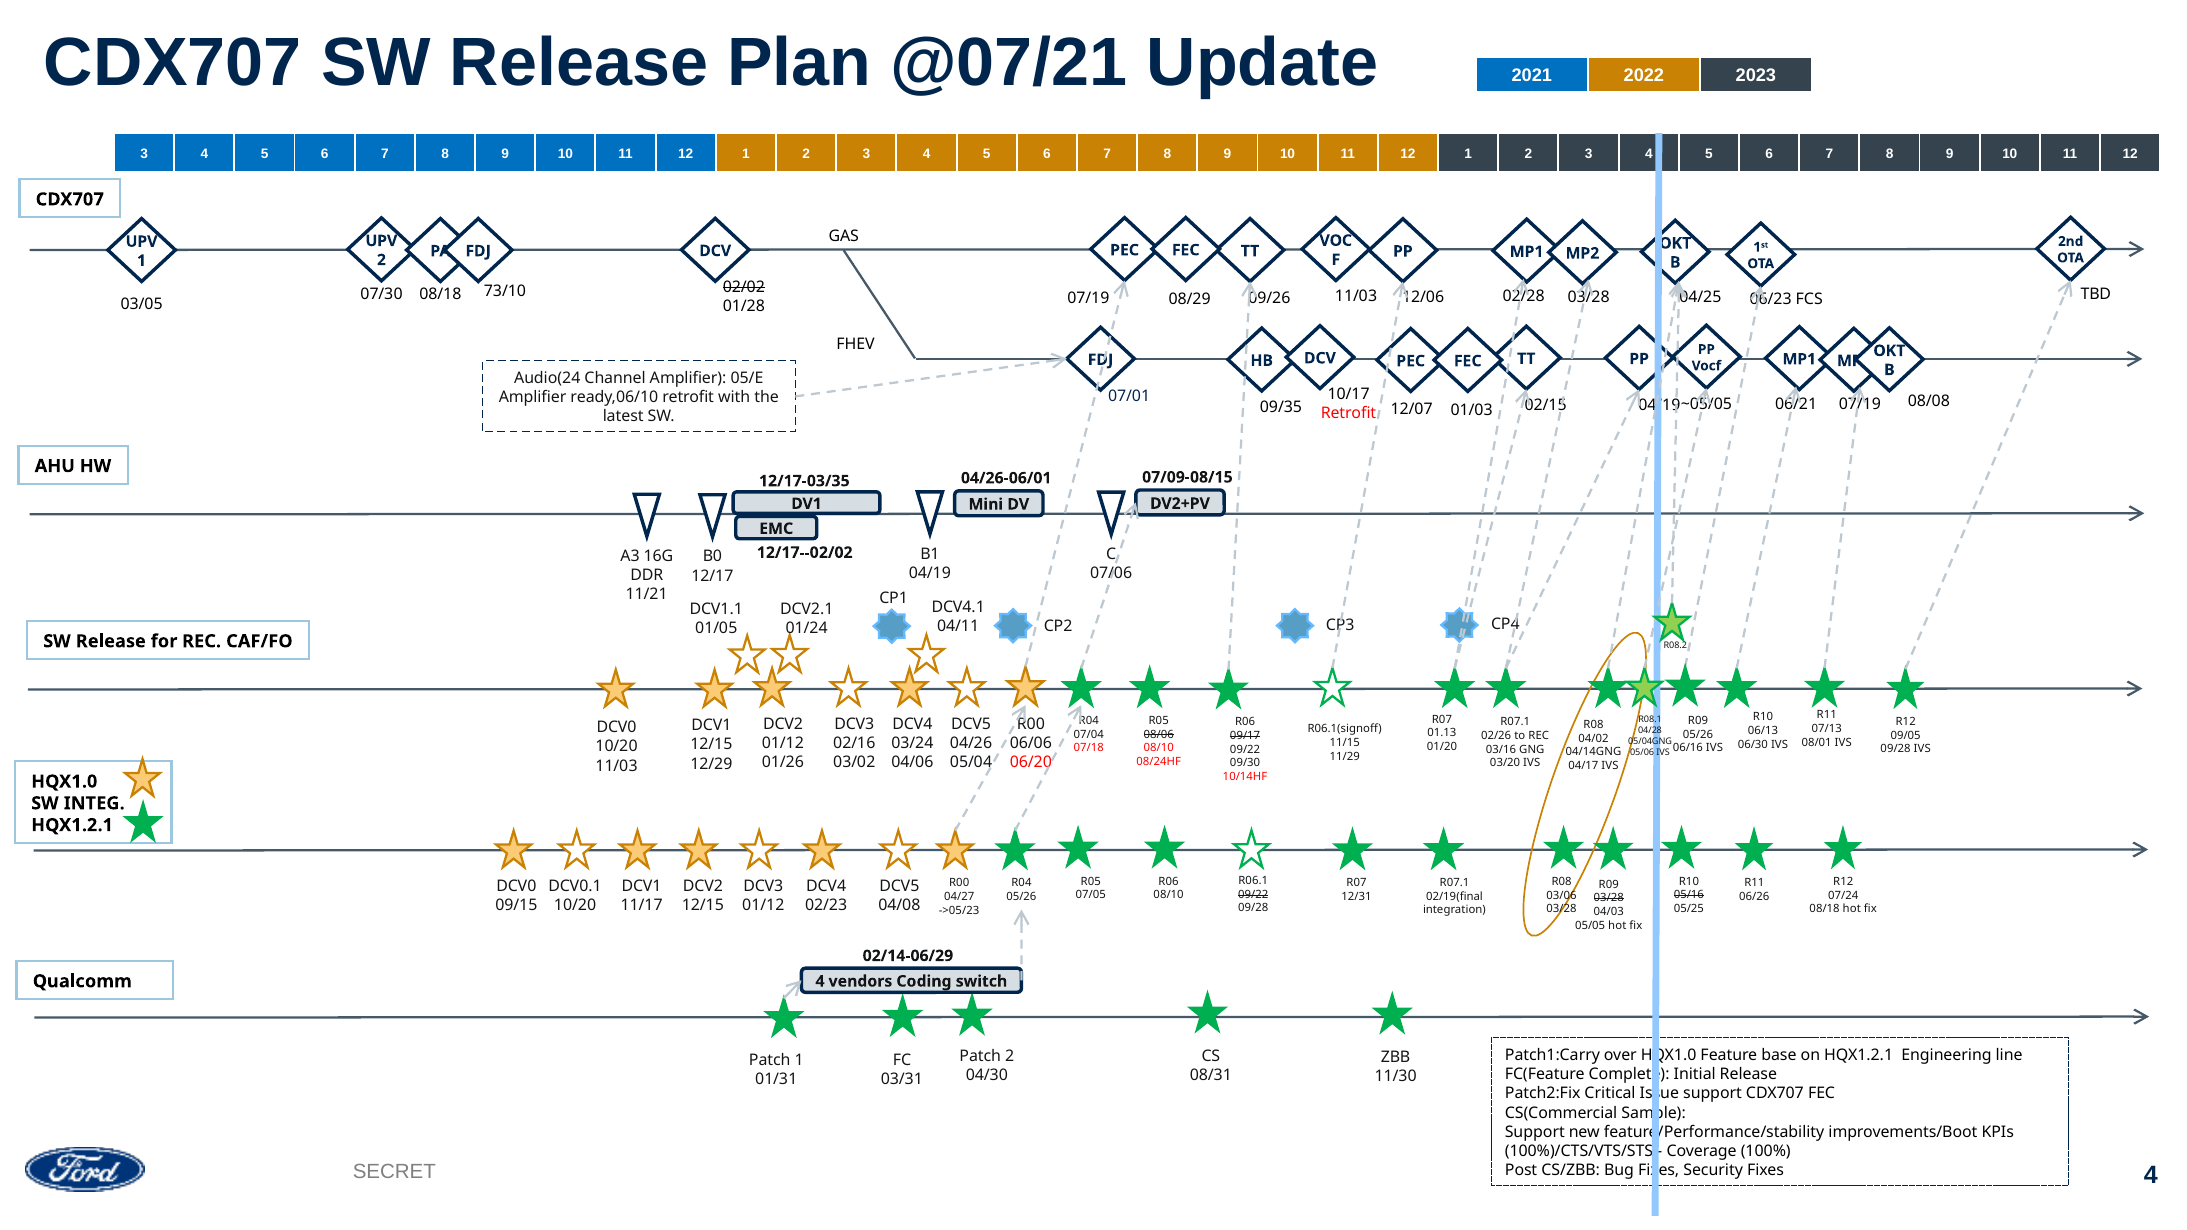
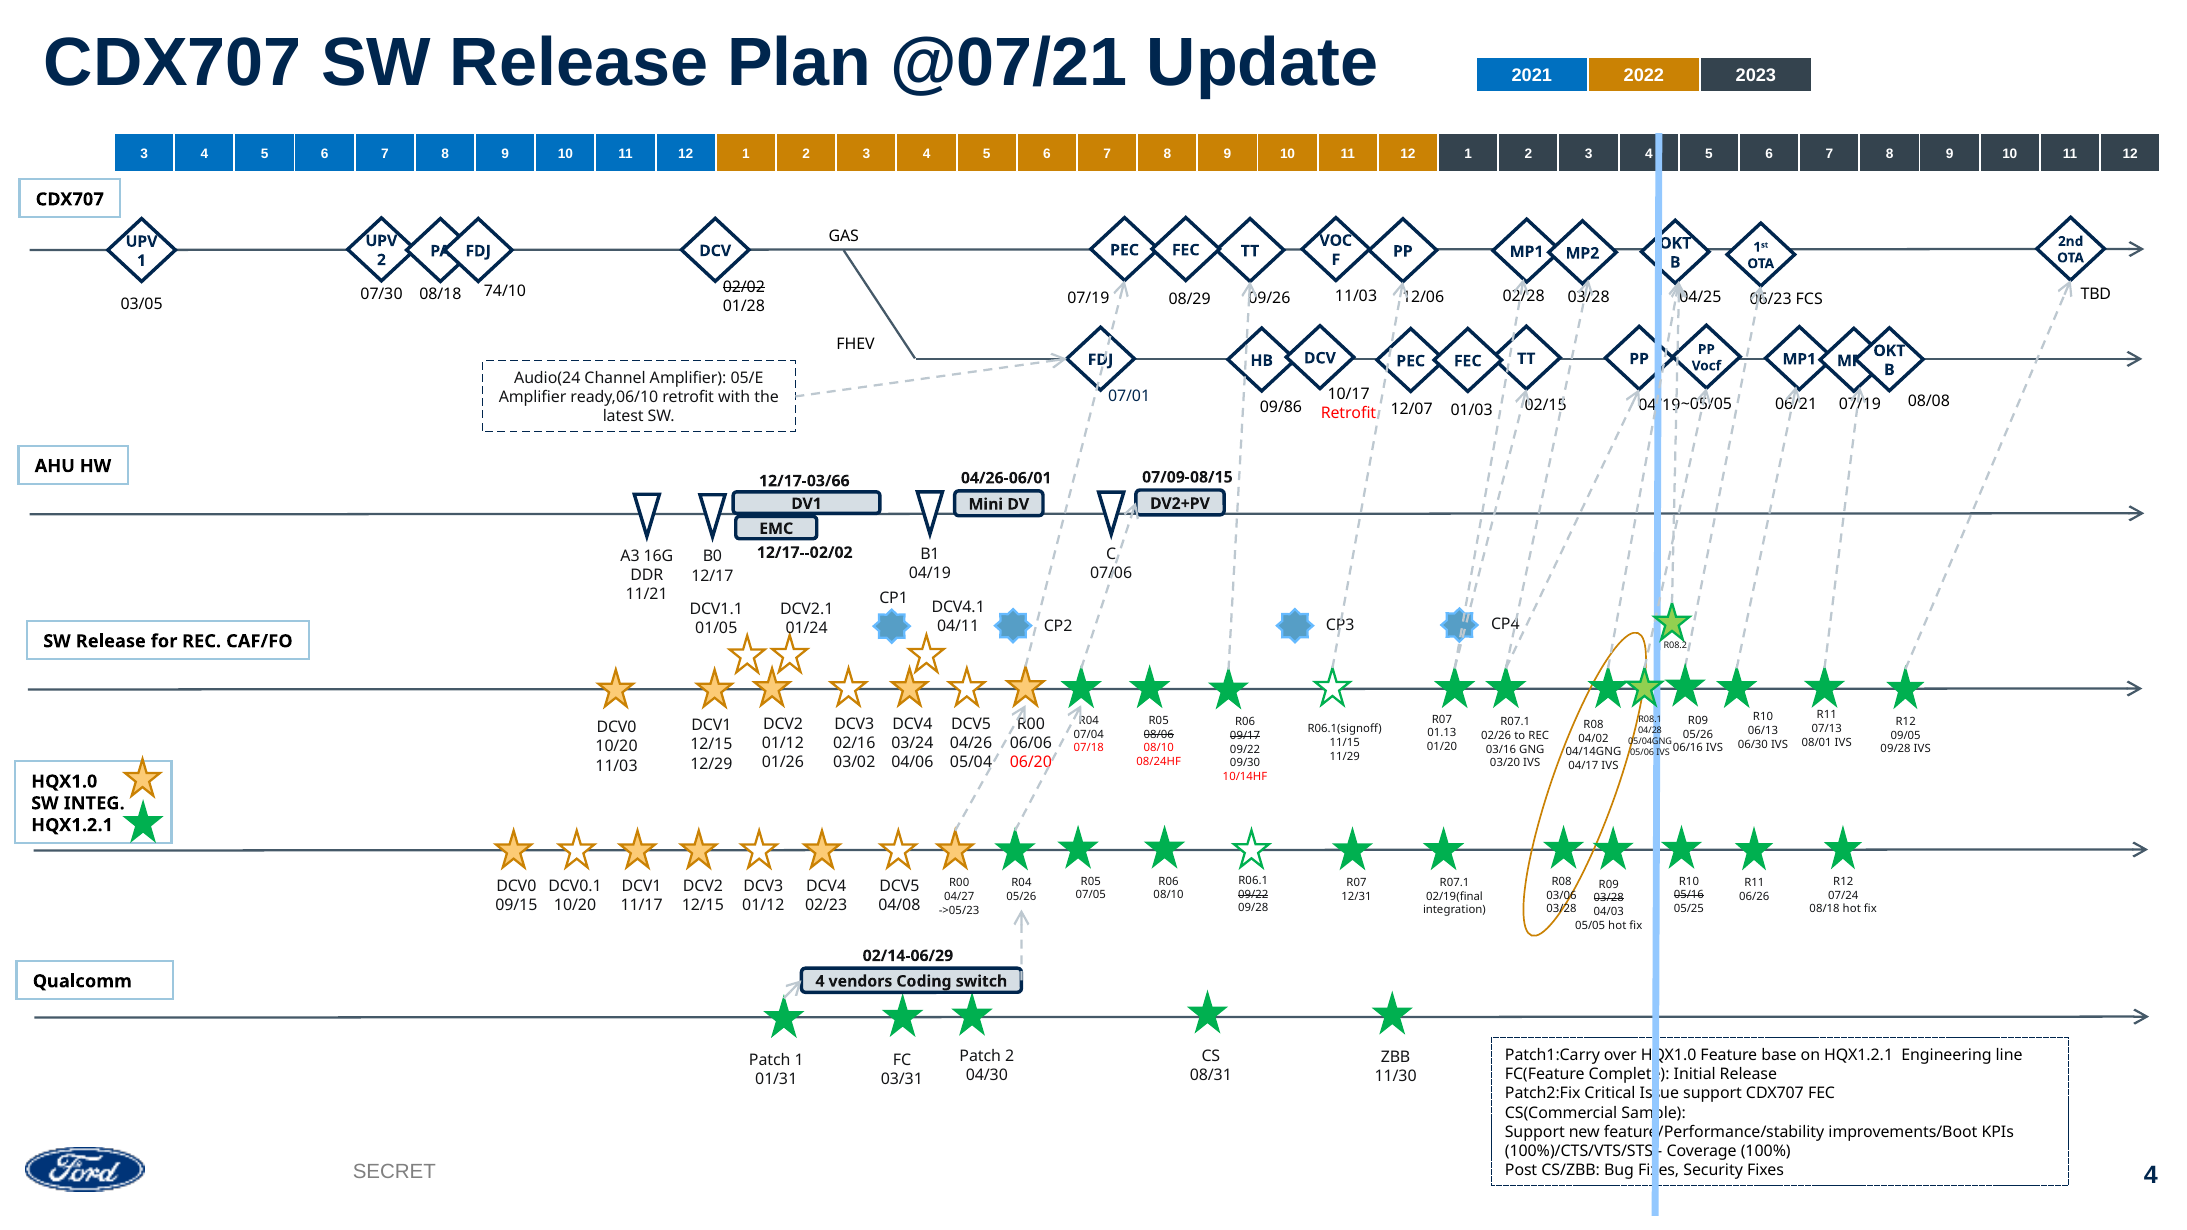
73/10: 73/10 -> 74/10 (505, 291)
09/35: 09/35 -> 09/86 (1281, 407)
12/17-03/35: 12/17-03/35 -> 12/17-03/66 (804, 481)
